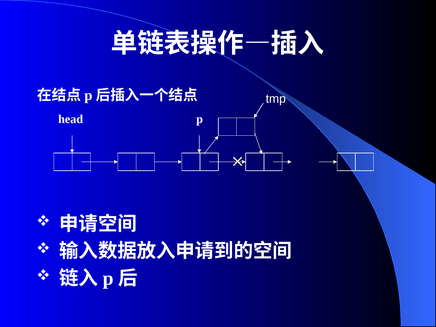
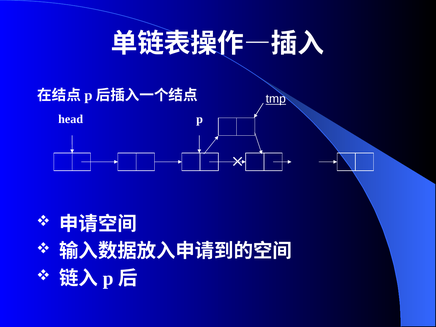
tmp underline: none -> present (276, 99)
